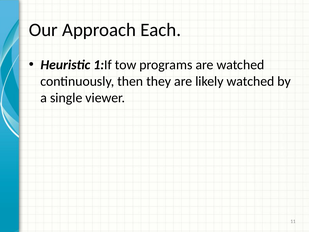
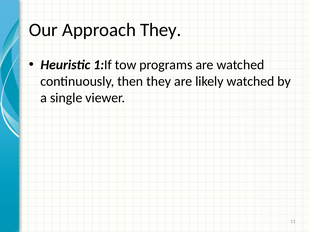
Approach Each: Each -> They (161, 30)
